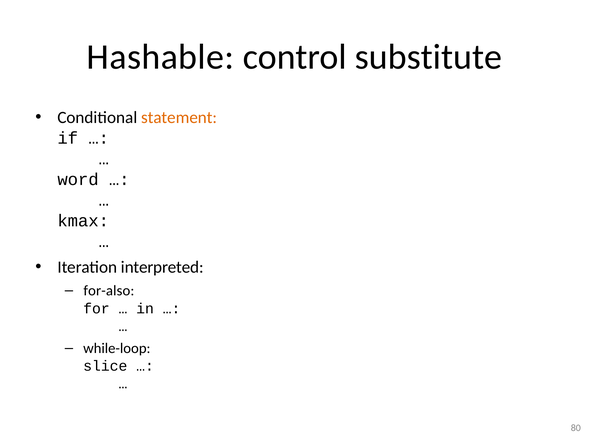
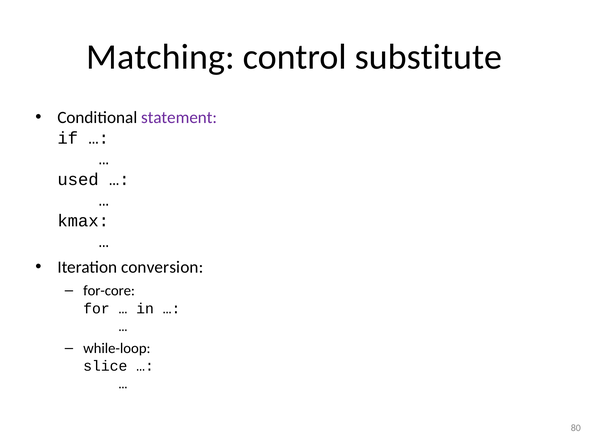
Hashable: Hashable -> Matching (160, 57)
statement colour: orange -> purple (179, 118)
word: word -> used (78, 179)
interpreted: interpreted -> conversion (162, 267)
for-also: for-also -> for-core (109, 291)
